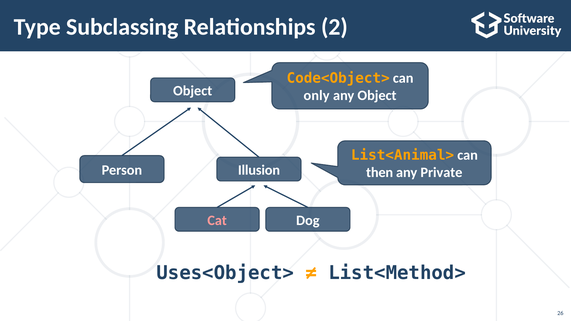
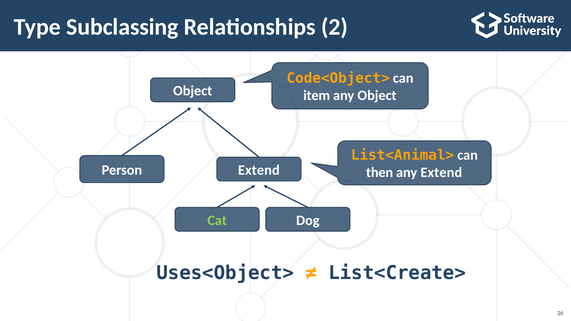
only: only -> item (317, 95)
Illusion: Illusion -> Extend (259, 170)
any Private: Private -> Extend (441, 172)
Cat colour: pink -> light green (217, 220)
List<Method>: List<Method> -> List<Create> (397, 273)
